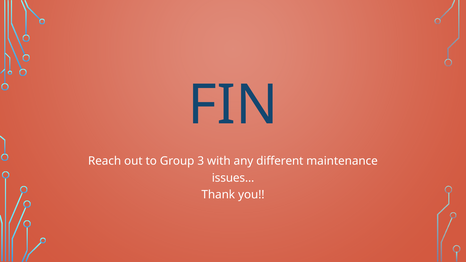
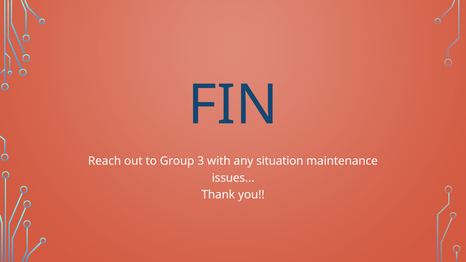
different: different -> situation (280, 161)
